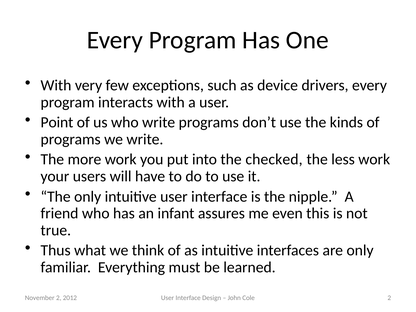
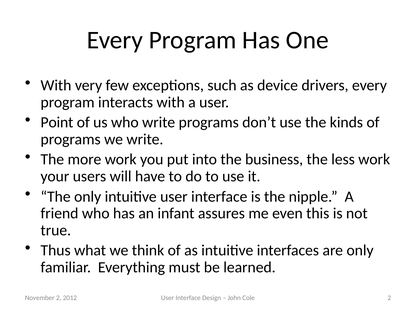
checked: checked -> business (274, 159)
